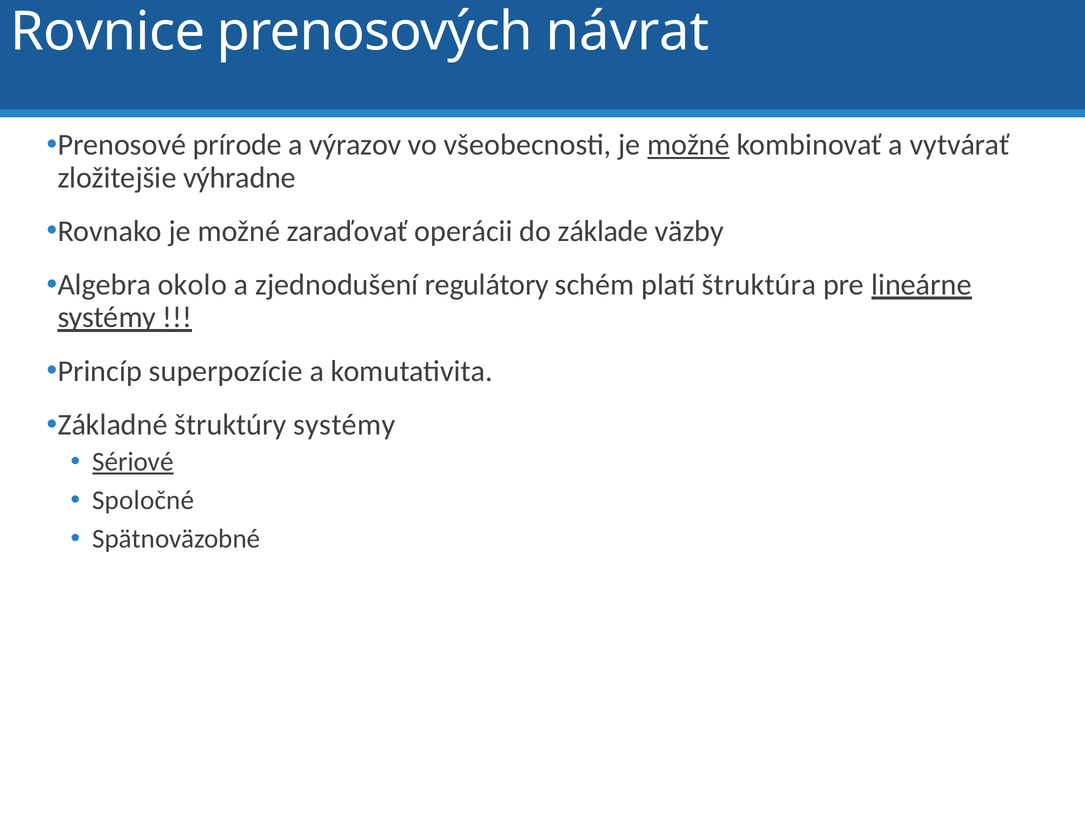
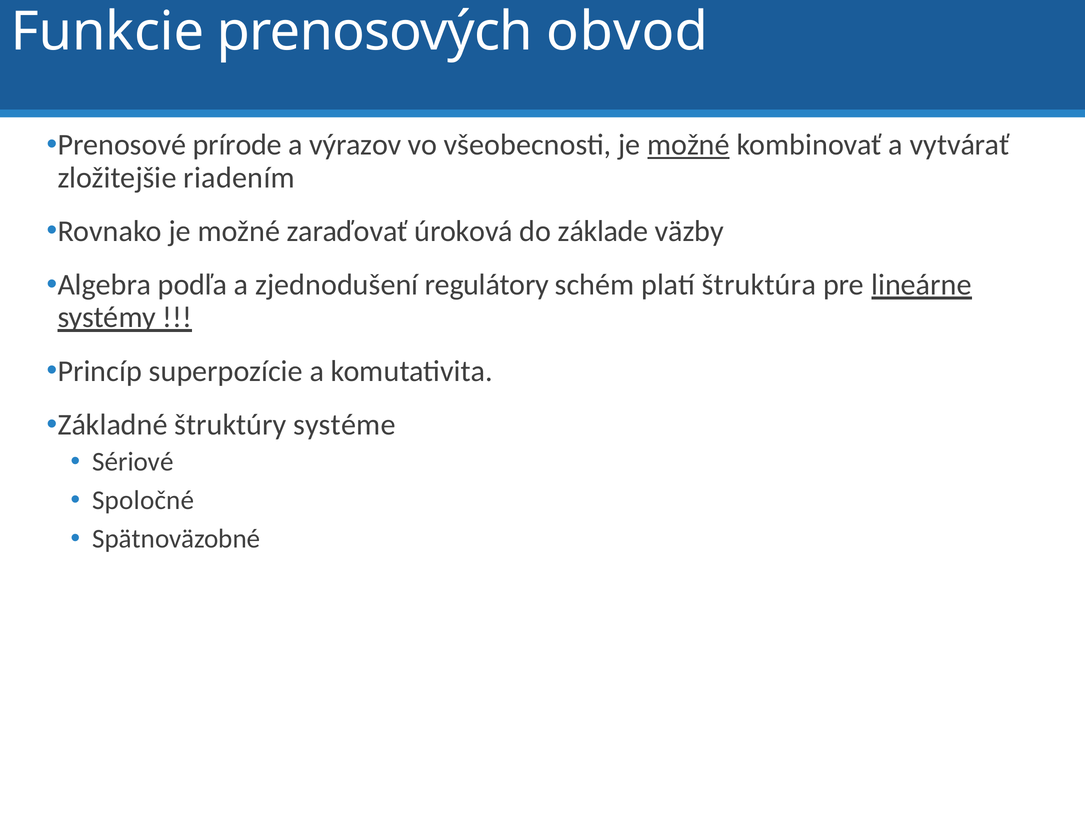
Rovnice: Rovnice -> Funkcie (108, 32)
návrat: návrat -> obvod (627, 32)
výhradne: výhradne -> riadením (239, 178)
operácii: operácii -> úroková (464, 231)
okolo: okolo -> podľa (193, 285)
štruktúry systémy: systémy -> systéme (344, 425)
Sériové underline: present -> none (133, 462)
